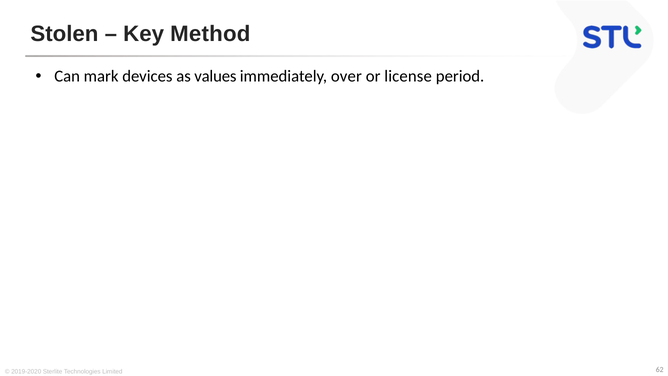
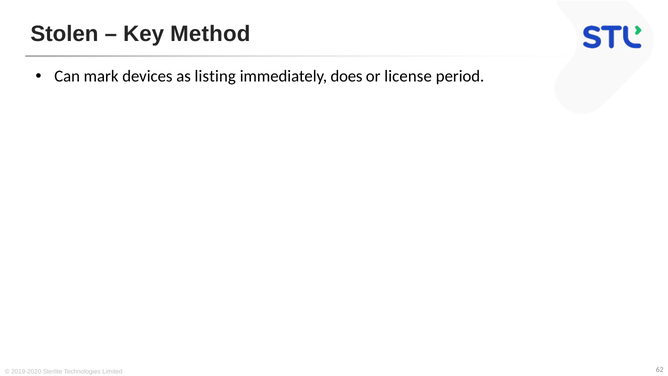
values: values -> listing (215, 76)
over: over -> does (347, 76)
